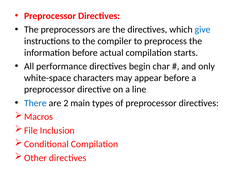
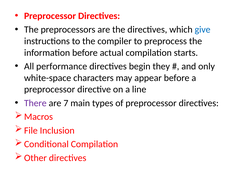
char: char -> they (161, 66)
There colour: blue -> purple (35, 103)
2: 2 -> 7 (66, 103)
